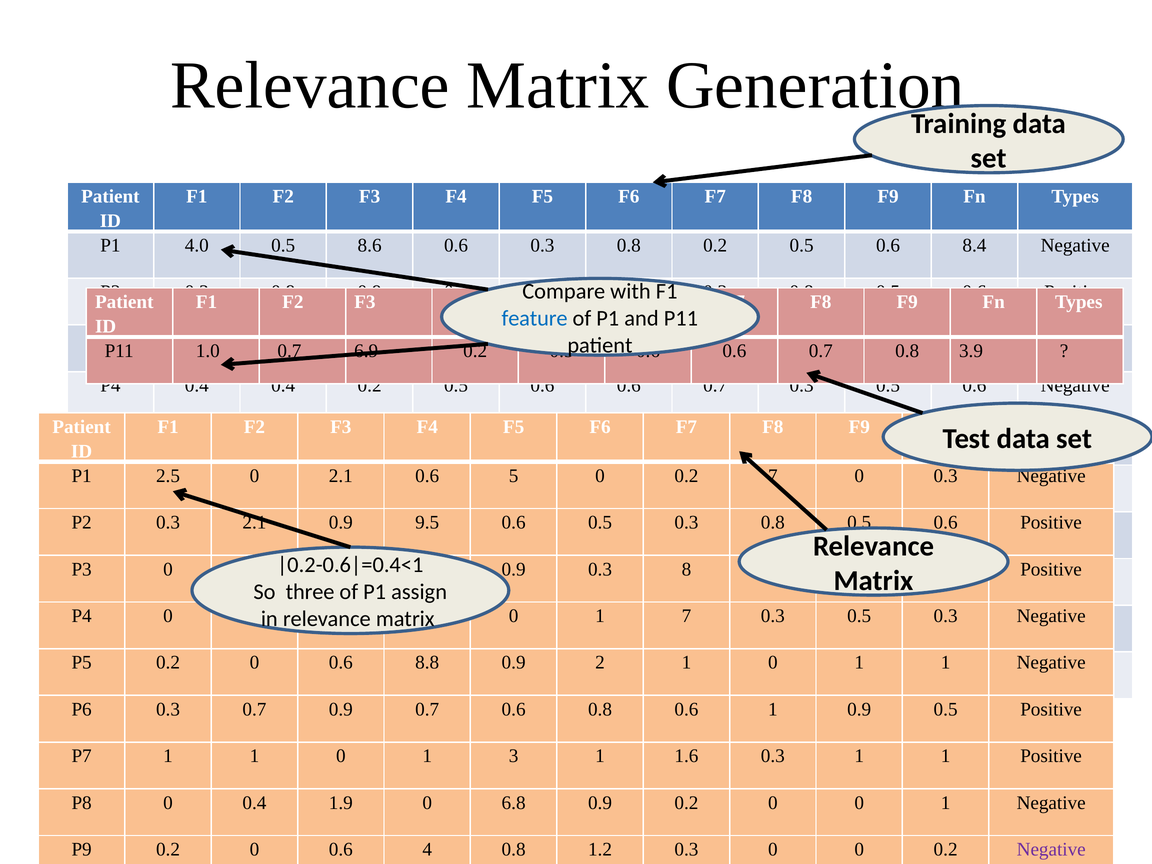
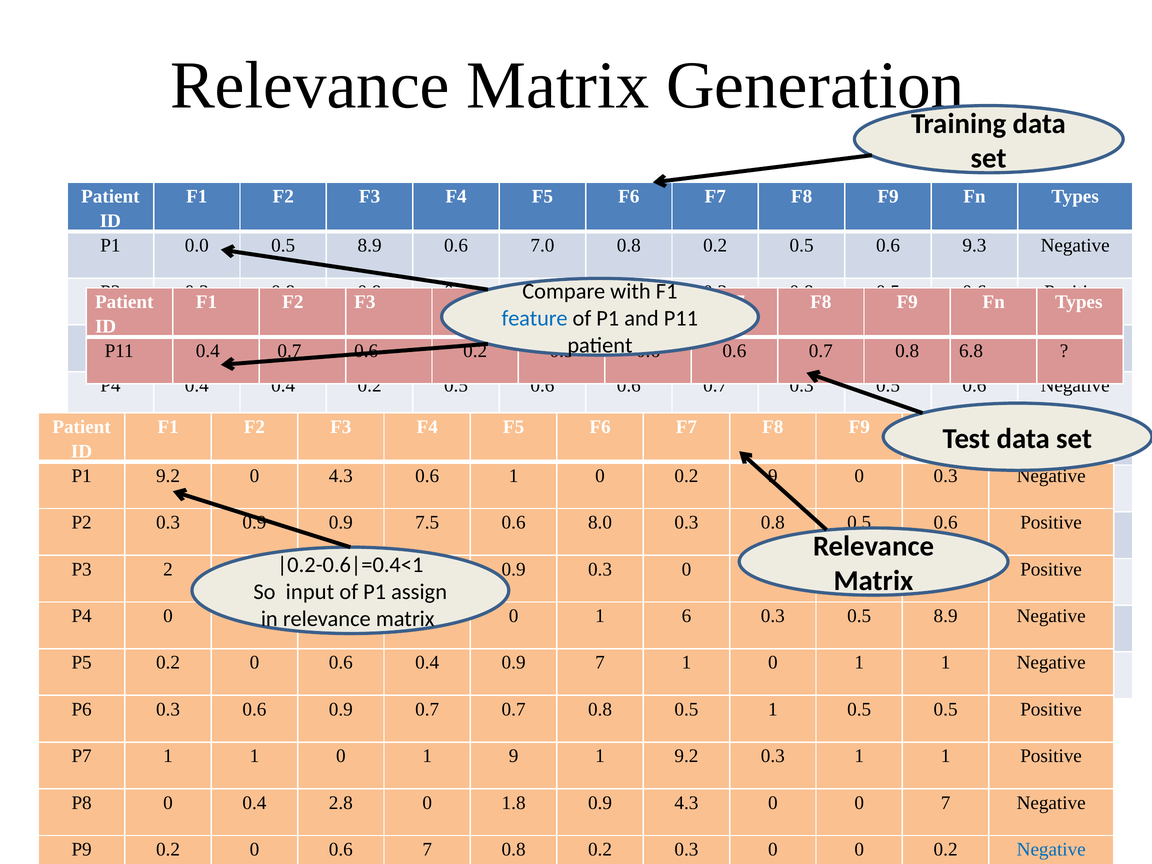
4.0: 4.0 -> 0.0 (197, 245)
8.6: 8.6 -> 8.9 (370, 245)
0.3: 0.3 -> 7.0 (542, 245)
8.4: 8.4 -> 9.3 (974, 245)
P11 1.0: 1.0 -> 0.4 (208, 351)
0.7 6.9: 6.9 -> 0.6 (366, 351)
3.9: 3.9 -> 6.8 (971, 351)
P1 2.5: 2.5 -> 9.2 (168, 476)
0 2.1: 2.1 -> 4.3 (341, 476)
0.6 5: 5 -> 1 (514, 476)
0.2 7: 7 -> 9 (773, 476)
0.3 2.1: 2.1 -> 0.9 (254, 523)
9.5: 9.5 -> 7.5 (427, 523)
0.6 0.5: 0.5 -> 8.0 (600, 523)
P3 0: 0 -> 2 (168, 569)
8: 8 -> 0 (686, 569)
three: three -> input (310, 592)
1 7: 7 -> 6 (686, 616)
0.3 0.5 0.3: 0.3 -> 8.9 (946, 616)
0.6 8.8: 8.8 -> 0.4 (427, 663)
0.9 2: 2 -> 7 (600, 663)
P6 0.3 0.7: 0.7 -> 0.6 (254, 709)
0.7 0.6: 0.6 -> 0.7 (514, 709)
0.6: 0.6 -> 0.5 (686, 709)
1 0.9: 0.9 -> 0.5 (859, 709)
1 3: 3 -> 9 (514, 756)
1 1.6: 1.6 -> 9.2 (686, 756)
1.9: 1.9 -> 2.8 (341, 803)
6.8: 6.8 -> 1.8 (514, 803)
0.2: 0.2 -> 4.3 (686, 803)
1: 1 -> 7 (946, 803)
0.6 4: 4 -> 7 (427, 850)
1.2: 1.2 -> 0.2 (600, 850)
Negative colour: purple -> blue (1051, 850)
